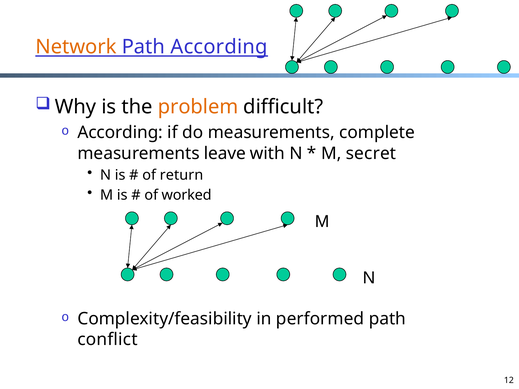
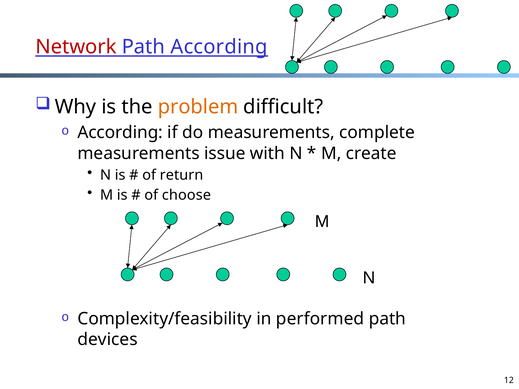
Network colour: orange -> red (76, 47)
leave: leave -> issue (225, 153)
secret: secret -> create (371, 153)
worked: worked -> choose (186, 195)
conflict: conflict -> devices (108, 340)
